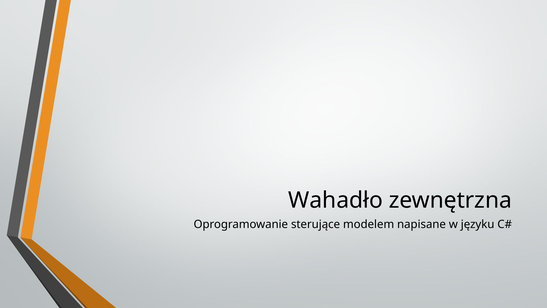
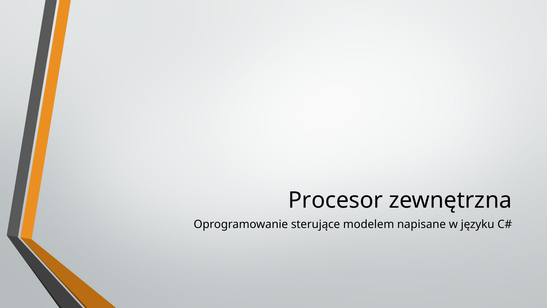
Wahadło: Wahadło -> Procesor (336, 200)
